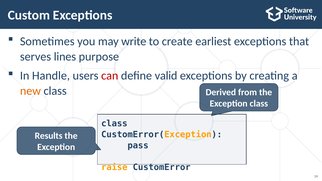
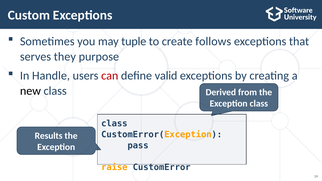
write: write -> tuple (134, 41)
earliest: earliest -> follows (213, 41)
lines: lines -> they (65, 57)
new colour: orange -> black (30, 91)
